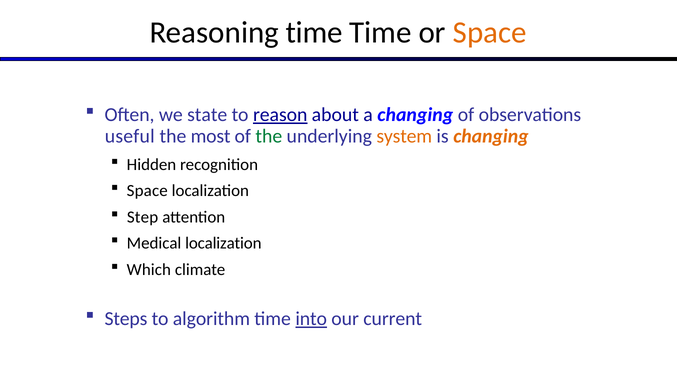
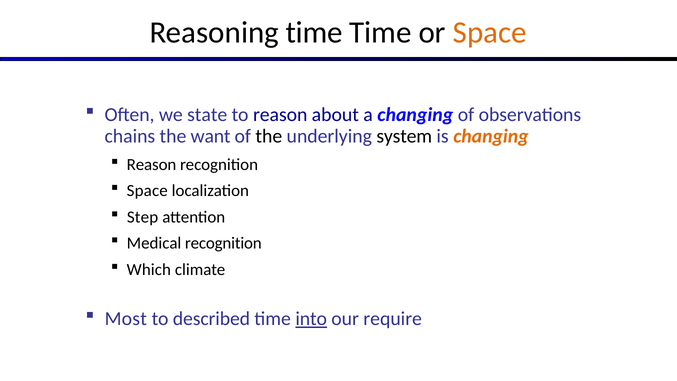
reason underline: present -> none (280, 115)
useful: useful -> chains (130, 136)
most: most -> want (211, 136)
the colour: green -> black (269, 136)
system colour: orange -> black (404, 136)
Hidden: Hidden -> Reason (152, 165)
Medical localization: localization -> recognition (223, 243)
Steps: Steps -> Most (126, 319)
algorithm: algorithm -> described (211, 319)
current: current -> require (393, 319)
